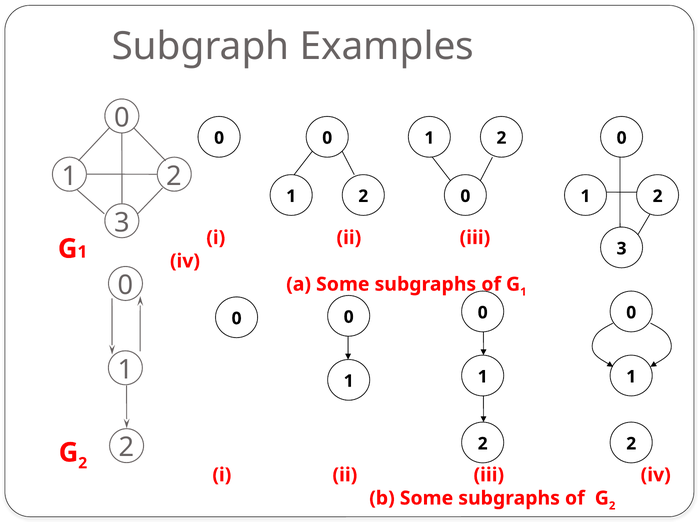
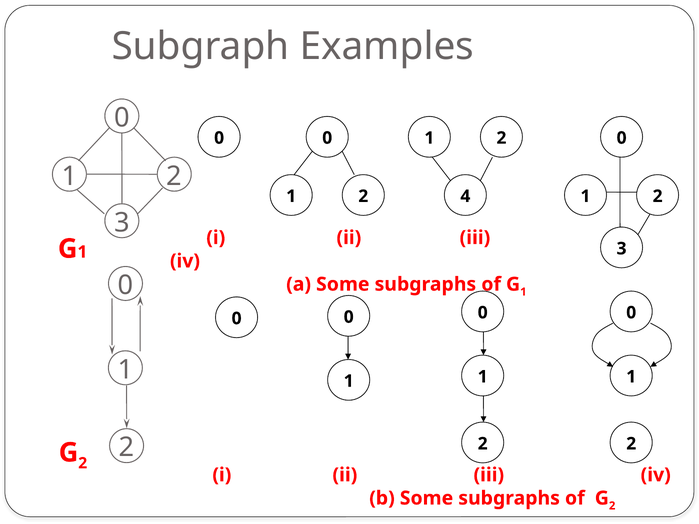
0: 0 -> 4 (465, 196)
